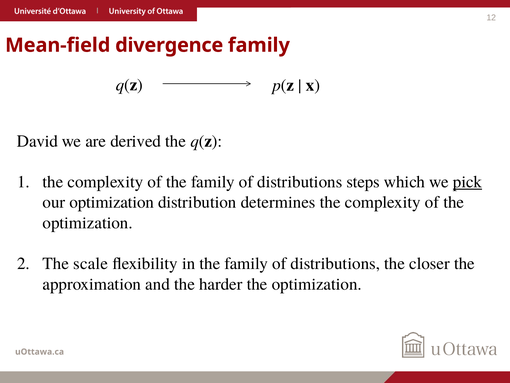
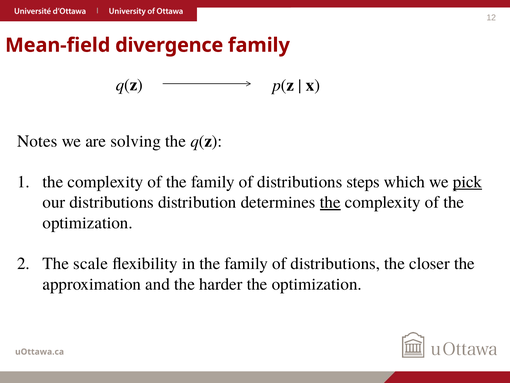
David: David -> Notes (37, 141)
derived: derived -> solving (136, 141)
our optimization: optimization -> distributions (112, 202)
the underline: none -> present (330, 202)
